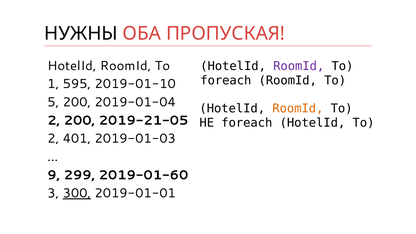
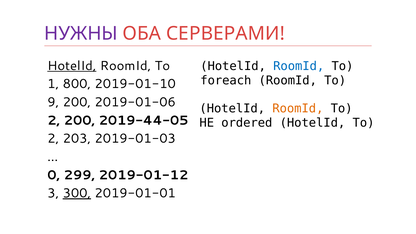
НУЖНЫ colour: black -> purple (81, 34)
ПРОПУСКАЯ: ПРОПУСКАЯ -> СЕРВЕРАМИ (225, 34)
RoomId colour: purple -> blue (299, 66)
HotelId underline: none -> present (72, 66)
595: 595 -> 800 (77, 84)
5: 5 -> 9 (53, 102)
2019-01-04: 2019-01-04 -> 2019-01-06 (135, 102)
2019-21-05: 2019-21-05 -> 2019-44-05 (144, 120)
НЕ foreach: foreach -> ordered (247, 123)
401: 401 -> 203 (77, 139)
9: 9 -> 0 (54, 175)
2019-01-60: 2019-01-60 -> 2019-01-12 (143, 175)
